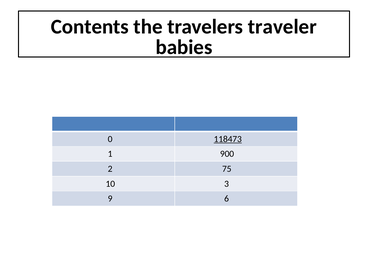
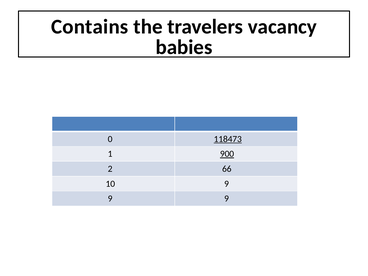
Contents: Contents -> Contains (90, 27)
traveler: traveler -> vacancy (282, 27)
900 underline: none -> present (227, 154)
75: 75 -> 66 (227, 169)
10 3: 3 -> 9 (227, 184)
6: 6 -> 9 (227, 199)
